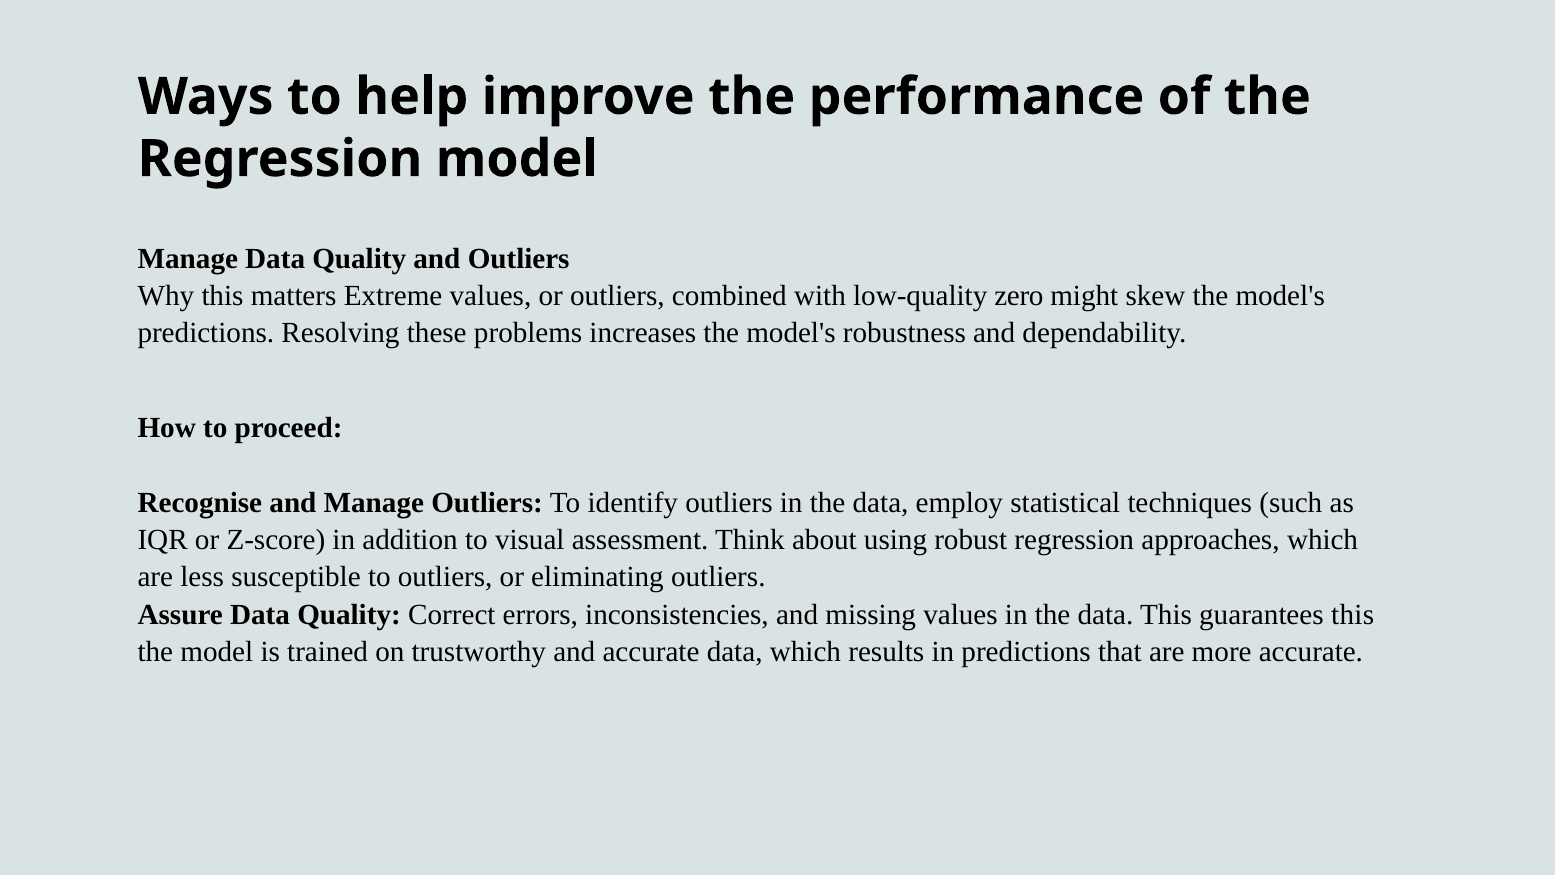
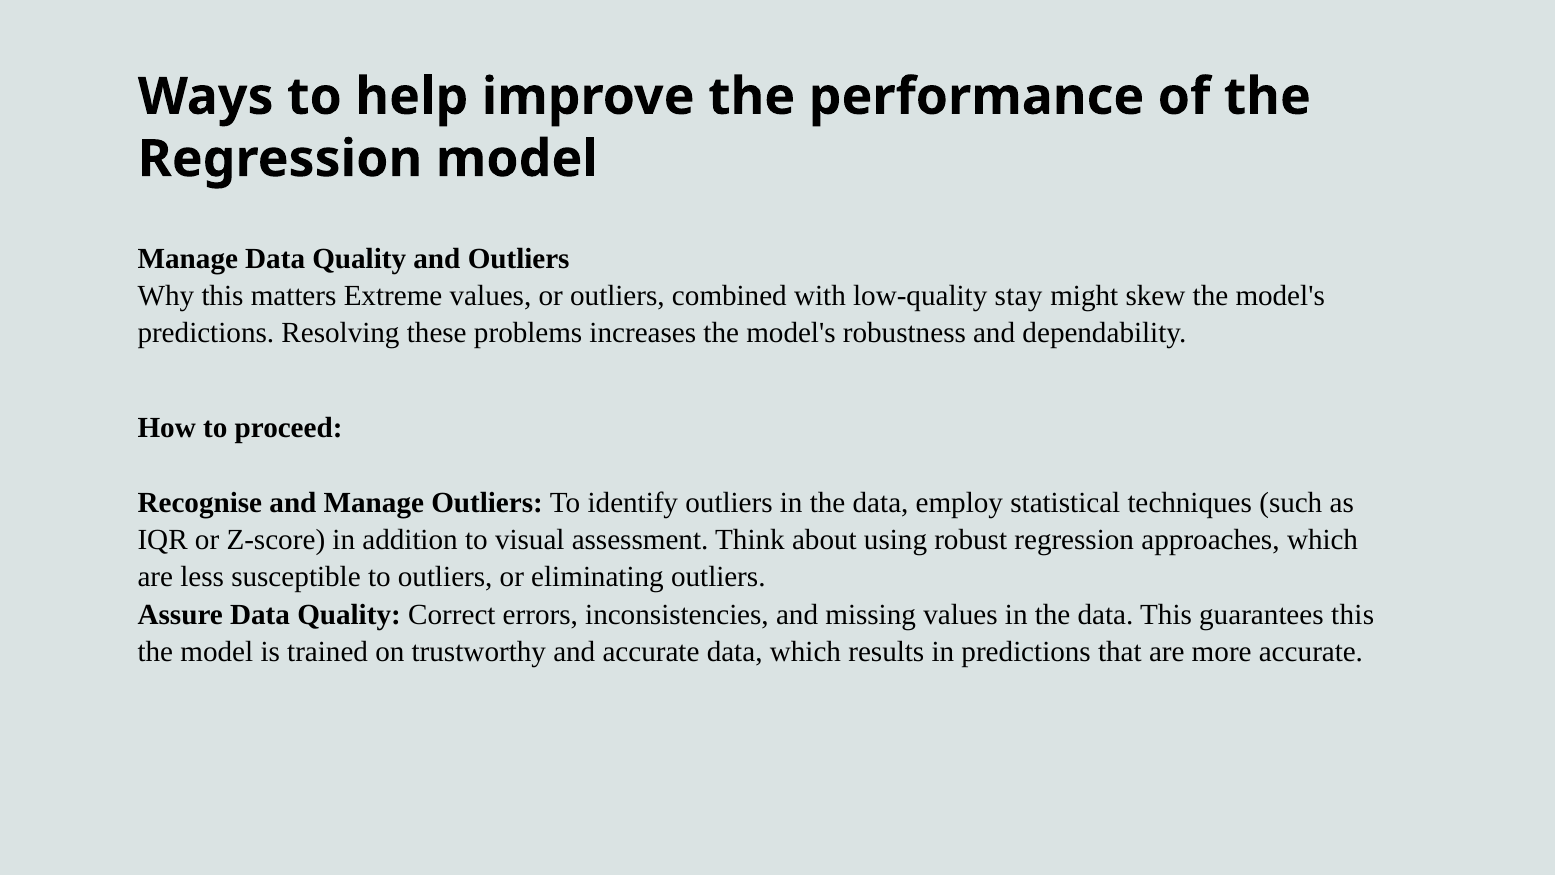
zero: zero -> stay (1019, 296)
